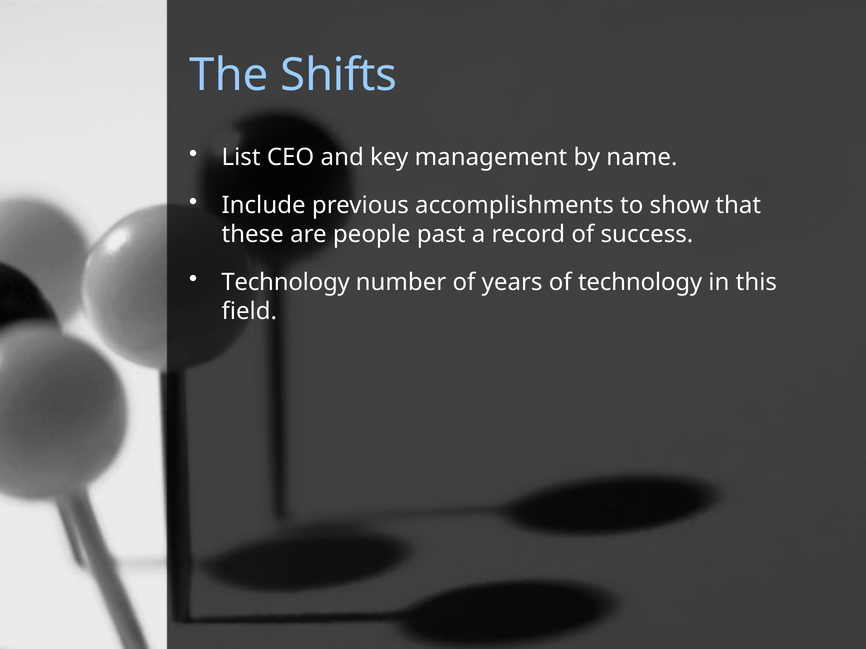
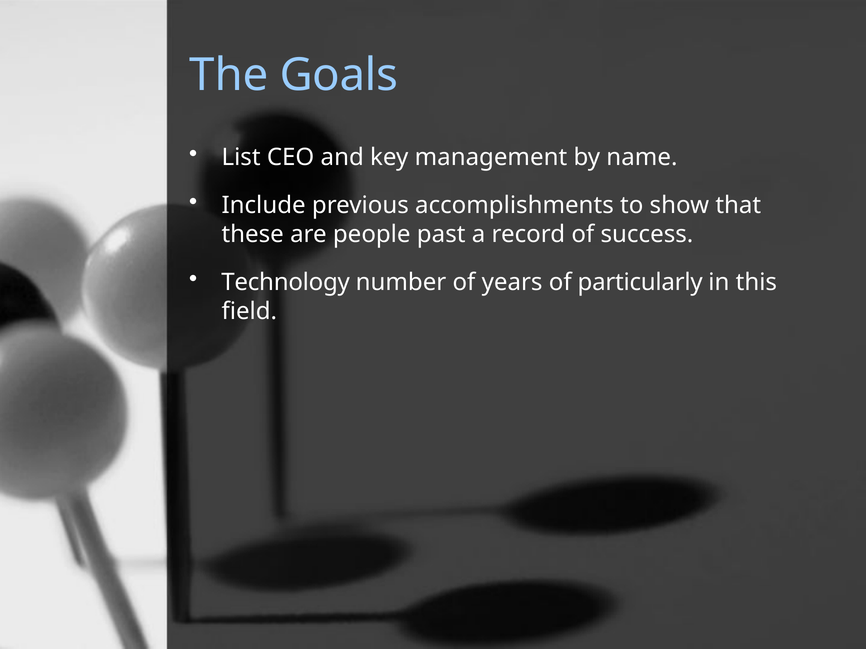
Shifts: Shifts -> Goals (339, 75)
of technology: technology -> particularly (640, 283)
